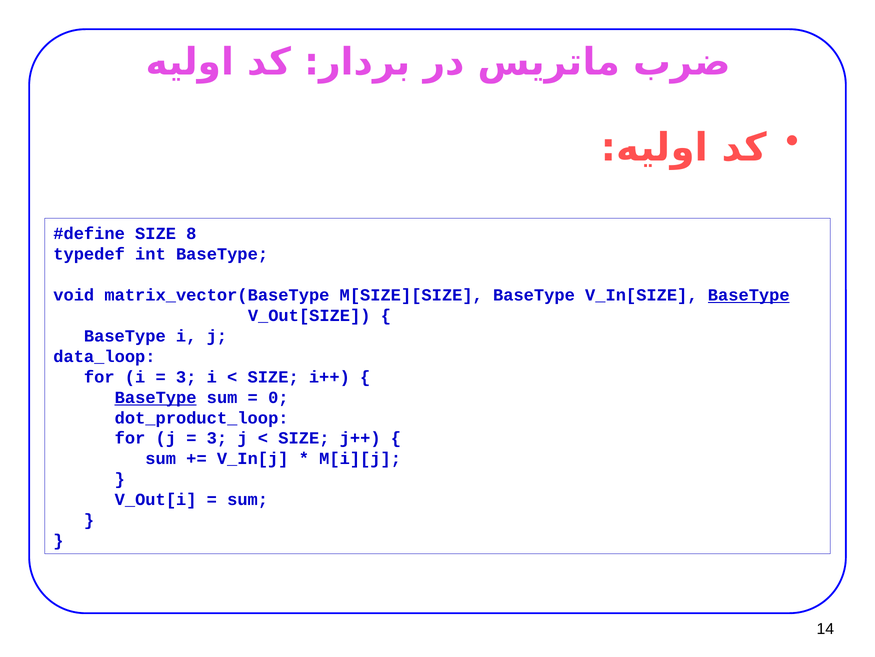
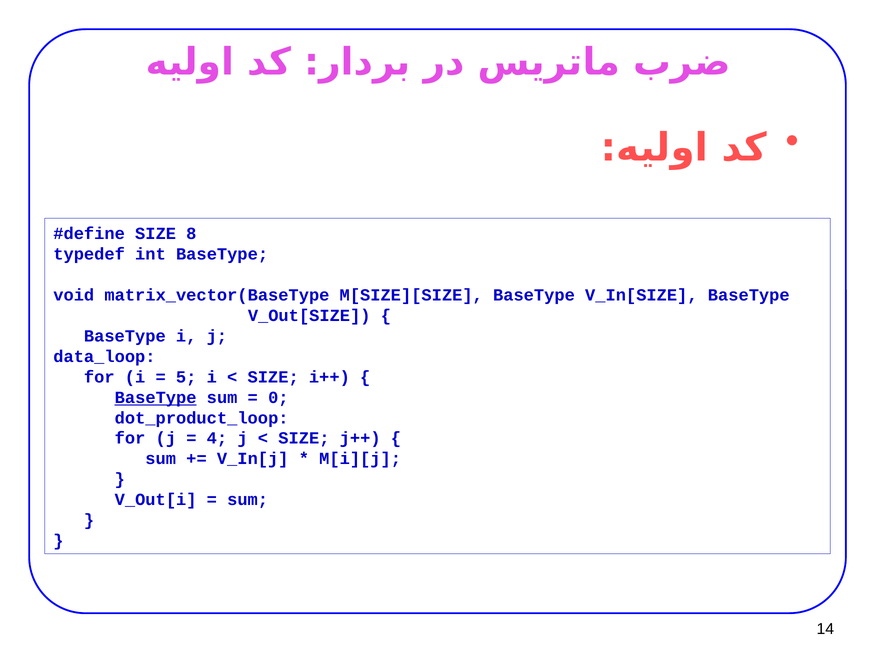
BaseType underline: present -> none (749, 295)
3: 3 -> 5 (186, 377)
3: 3 -> 4 (217, 438)
